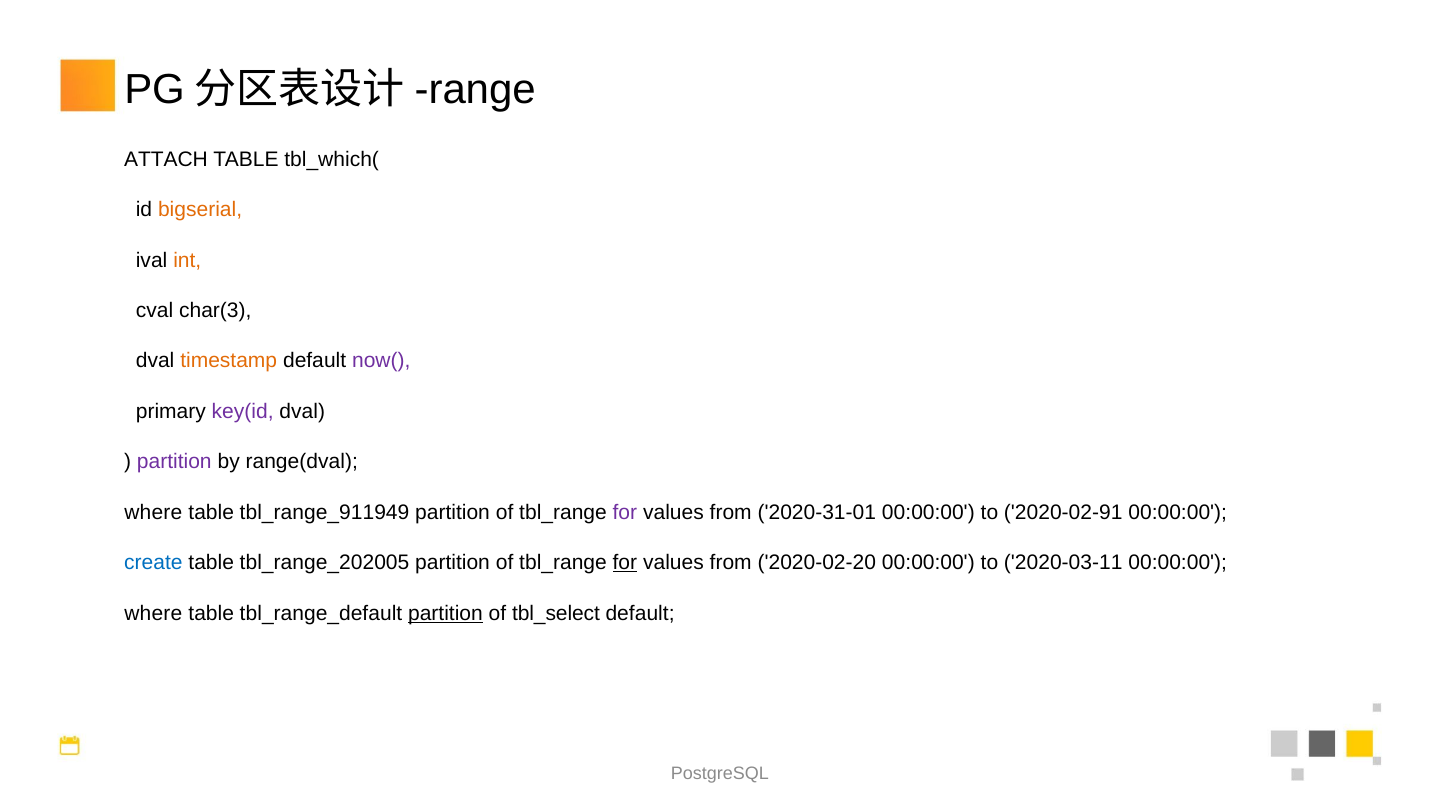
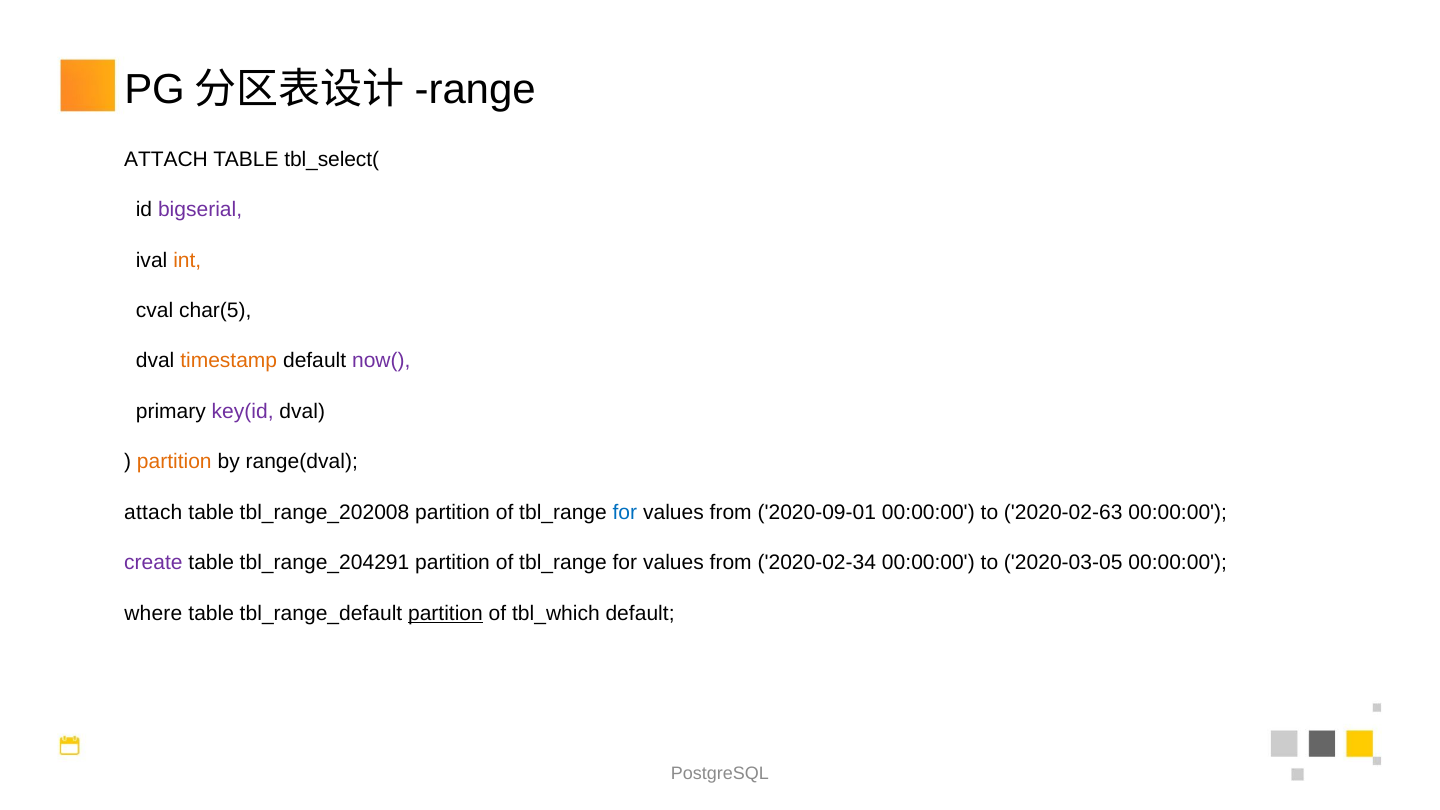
tbl_which(: tbl_which( -> tbl_select( (332, 159)
bigserial colour: orange -> purple (200, 210)
char(3: char(3 -> char(5 (215, 311)
partition colour: purple -> orange (174, 462)
where: where -> attach (153, 512)
tbl_range_911949: tbl_range_911949 -> tbl_range_202008 (325, 512)
for colour: purple -> blue (625, 512)
2020-31-01: 2020-31-01 -> 2020-09-01 (817, 512)
2020-02-91: 2020-02-91 -> 2020-02-63 (1063, 512)
create colour: blue -> purple (153, 563)
tbl_range_202005: tbl_range_202005 -> tbl_range_204291 (325, 563)
for underline: present -> none (625, 563)
2020-02-20: 2020-02-20 -> 2020-02-34 (817, 563)
2020-03-11: 2020-03-11 -> 2020-03-05 (1063, 563)
tbl_select: tbl_select -> tbl_which (556, 613)
